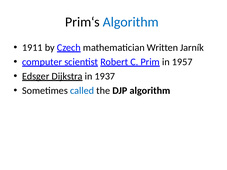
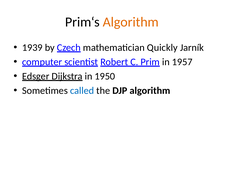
Algorithm colour: blue -> orange (131, 22)
1911: 1911 -> 1939 (32, 48)
Written: Written -> Quickly (162, 48)
1937: 1937 -> 1950 (105, 76)
